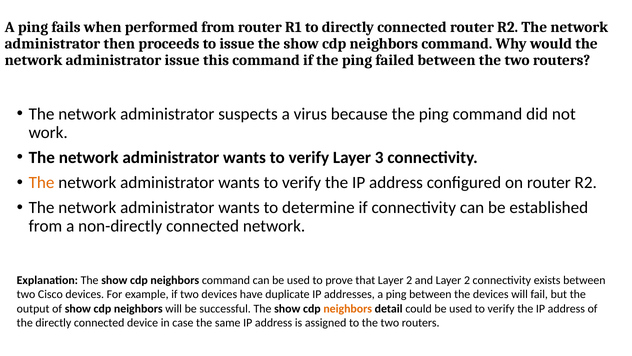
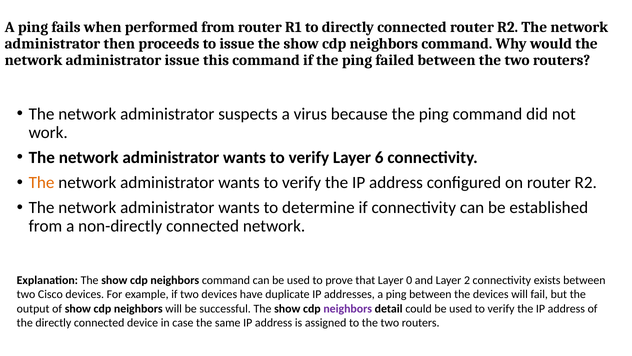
3: 3 -> 6 (379, 157)
that Layer 2: 2 -> 0 (409, 280)
neighbors colour: orange -> purple (348, 308)
